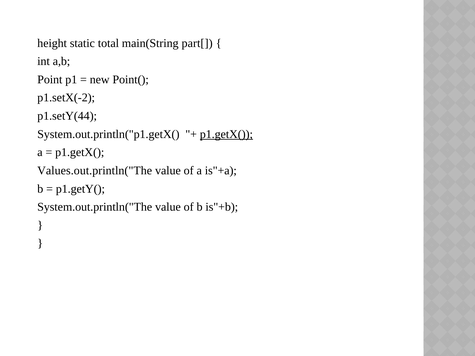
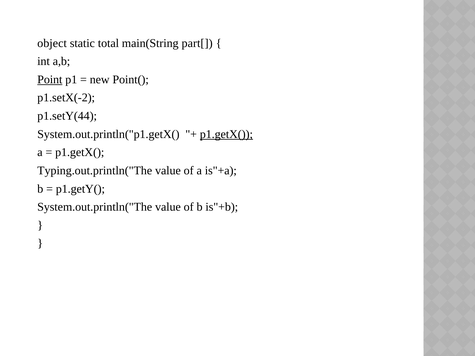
height: height -> object (52, 43)
Point underline: none -> present (50, 80)
Values.out.println("The: Values.out.println("The -> Typing.out.println("The (95, 171)
